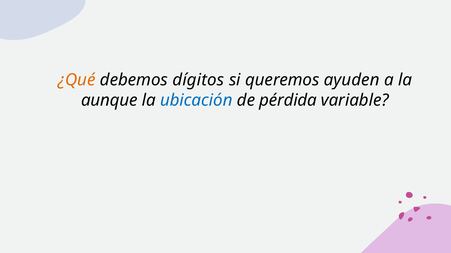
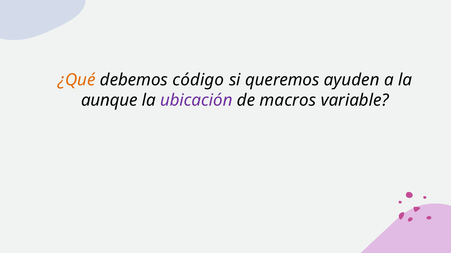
dígitos: dígitos -> código (198, 80)
ubicación colour: blue -> purple (196, 101)
pérdida: pérdida -> macros (288, 101)
